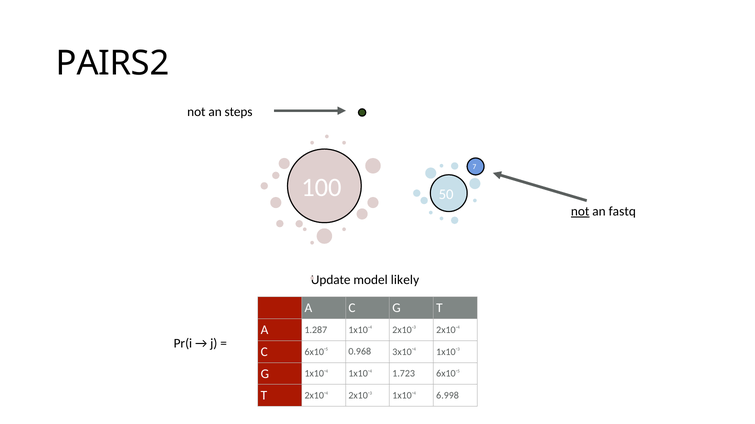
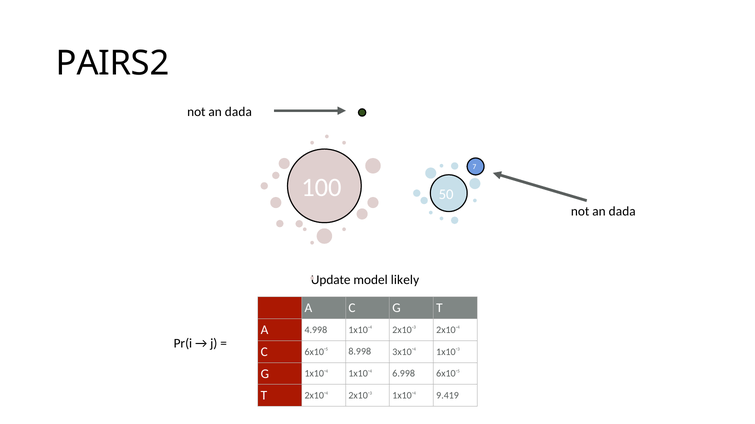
steps: steps -> dada (238, 112)
not underline: present -> none (580, 212)
fastq: fastq -> dada (622, 212)
1.287: 1.287 -> 4.998 (316, 330)
0.968: 0.968 -> 8.998 (360, 352)
1.723: 1.723 -> 6.998 (404, 374)
6.998: 6.998 -> 9.419 (448, 396)
